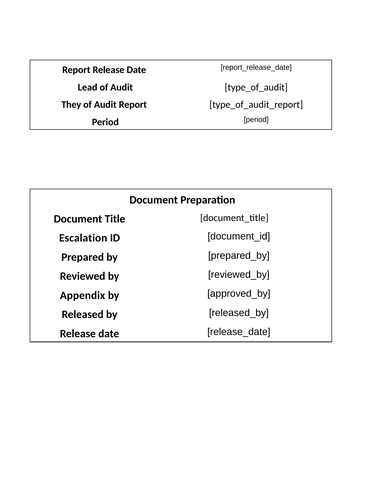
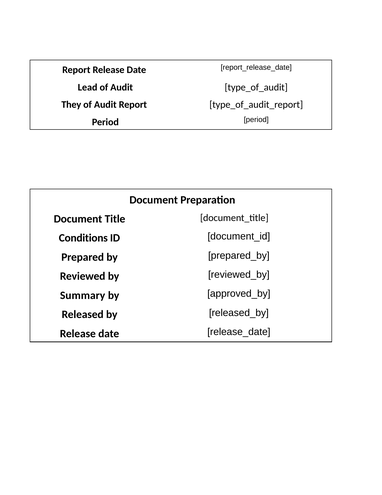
Escalation: Escalation -> Conditions (83, 238)
Appendix: Appendix -> Summary (83, 295)
